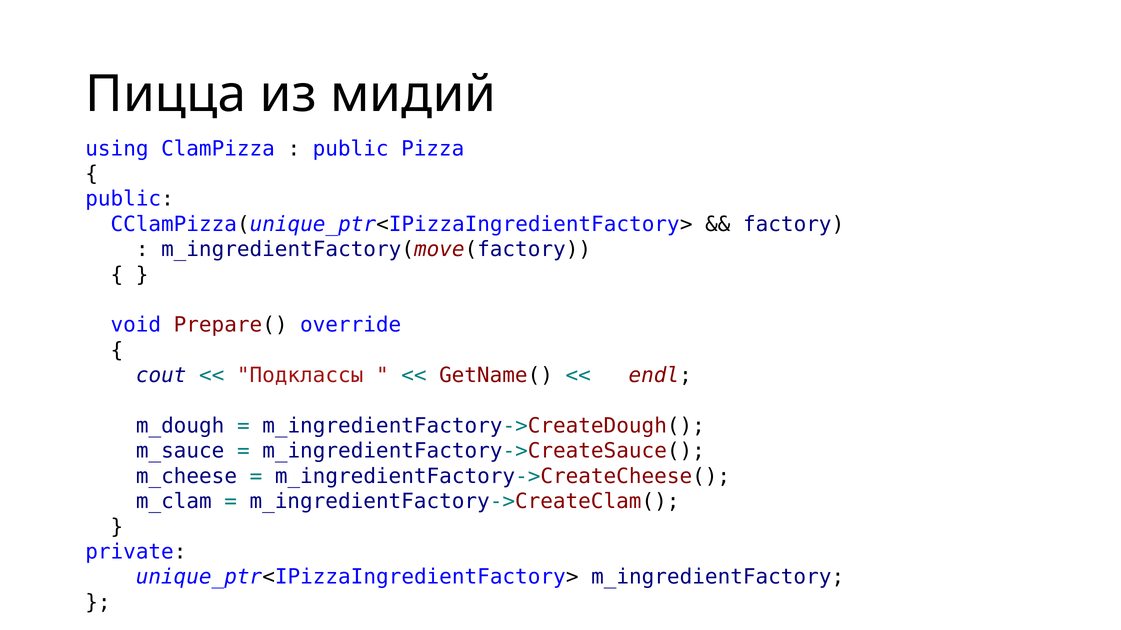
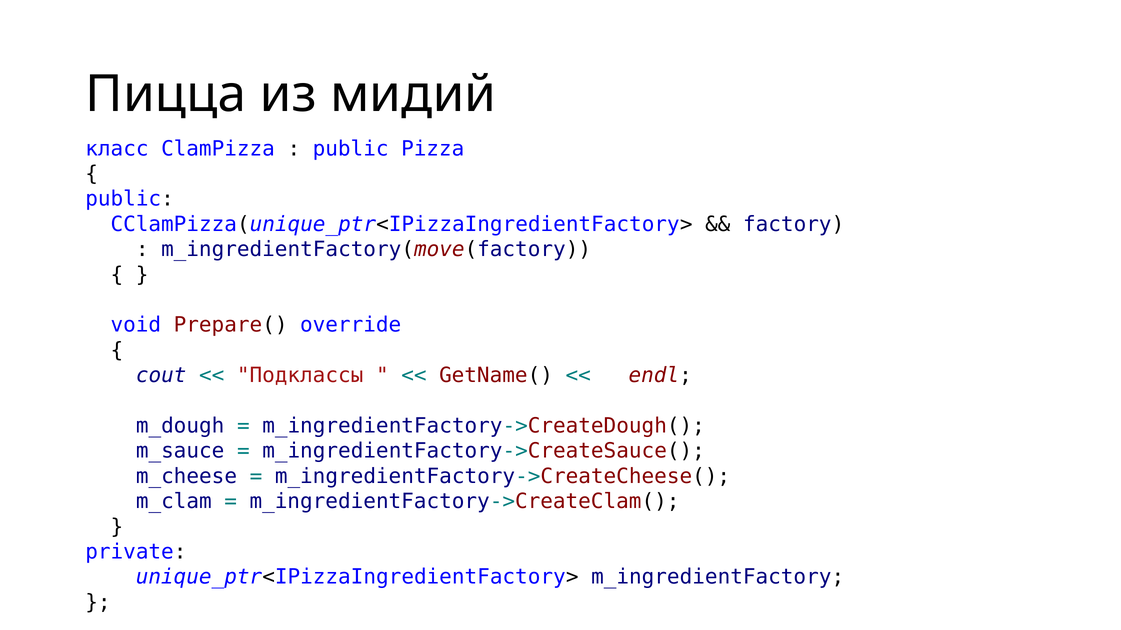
using: using -> класс (117, 149)
